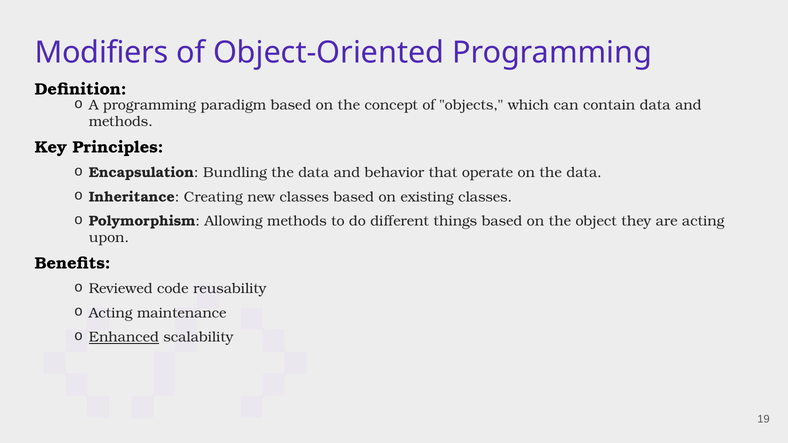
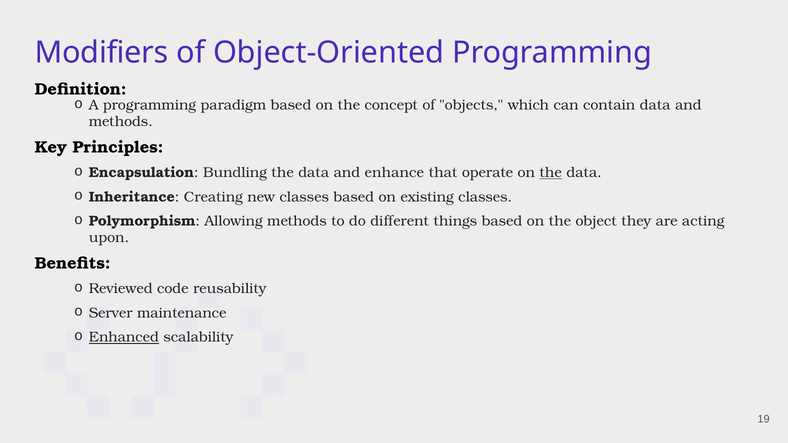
behavior: behavior -> enhance (394, 173)
the underline: none -> present (551, 173)
Acting: Acting -> Server (111, 313)
